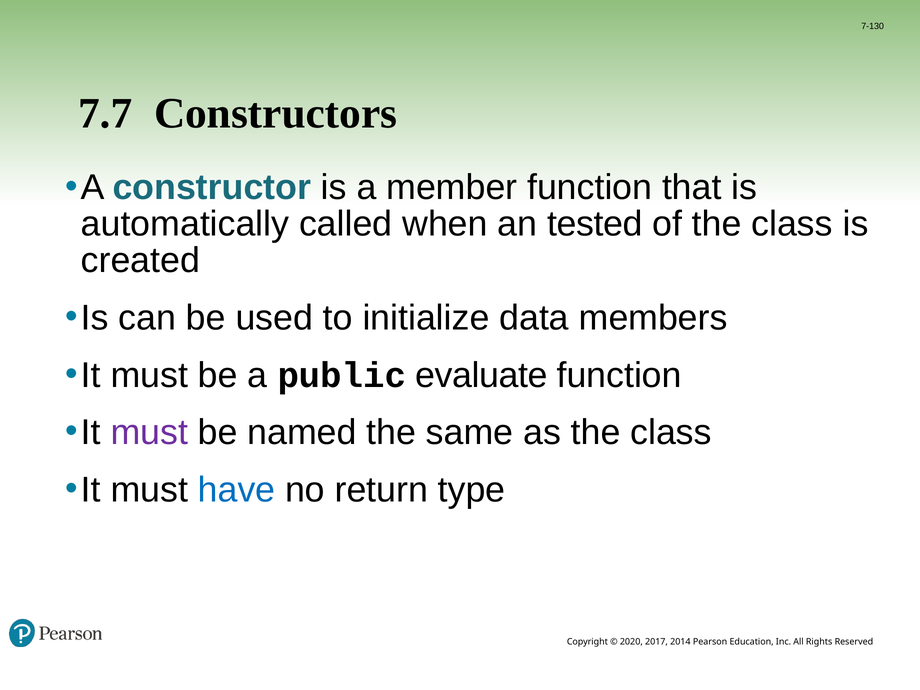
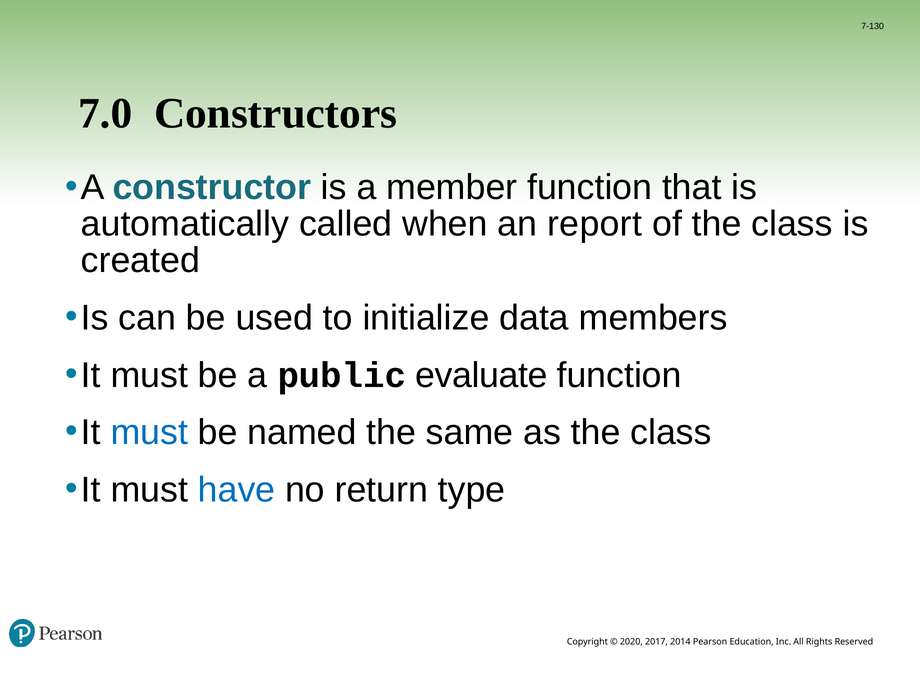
7.7: 7.7 -> 7.0 (105, 113)
tested: tested -> report (595, 224)
must colour: purple -> blue (149, 433)
